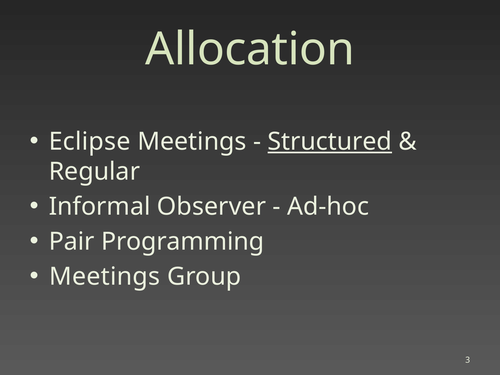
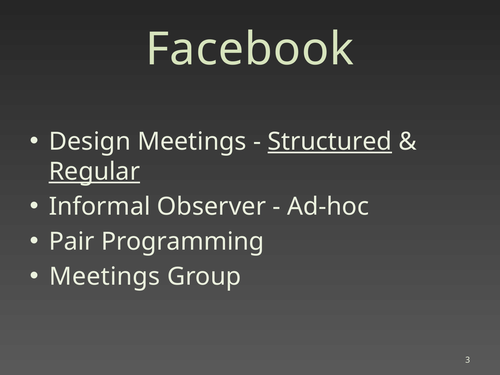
Allocation: Allocation -> Facebook (250, 49)
Eclipse: Eclipse -> Design (90, 142)
Regular underline: none -> present (94, 172)
